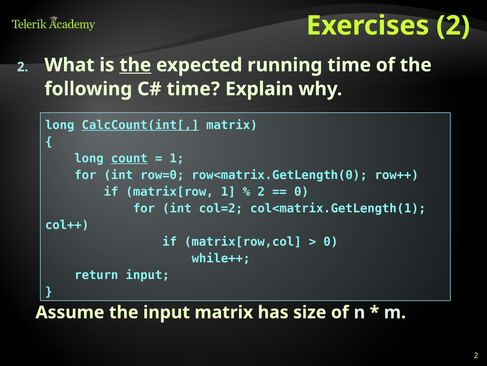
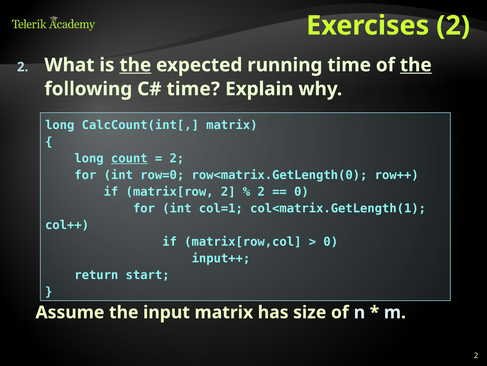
the underline: none -> present (416, 65)
CalcCount(int[ underline: present -> none (140, 125)
1: 1 -> 2 (177, 158)
matrix[row 1: 1 -> 2 (228, 192)
col=2: col=2 -> col=1 (221, 208)
while++: while++ -> input++ (221, 258)
return input: input -> start (148, 275)
